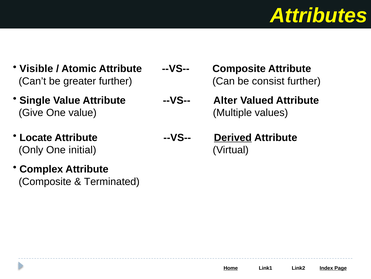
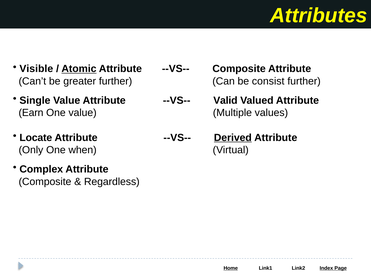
Atomic underline: none -> present (79, 69)
Alter: Alter -> Valid (225, 100)
Give: Give -> Earn (31, 112)
initial: initial -> when (83, 150)
Terminated: Terminated -> Regardless (112, 181)
